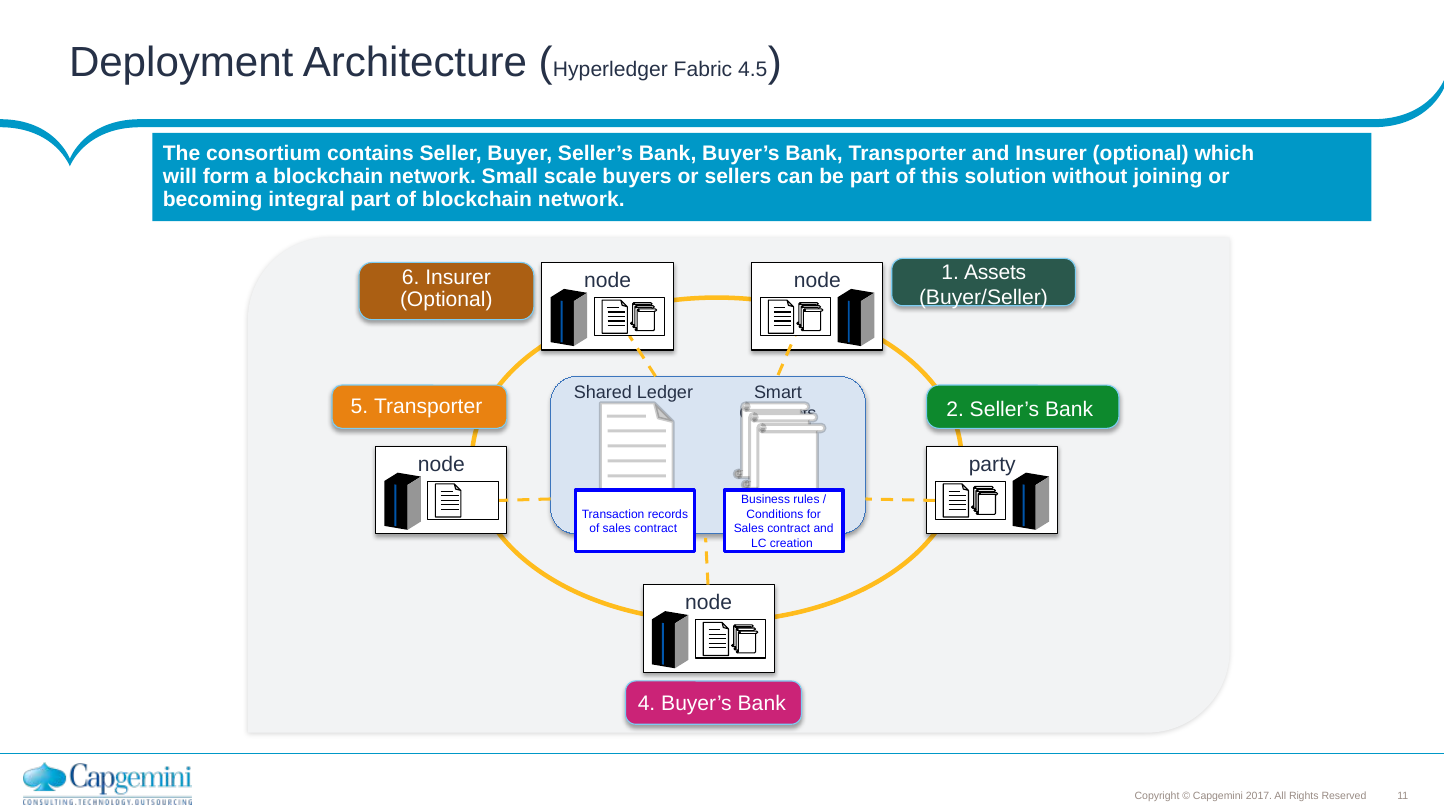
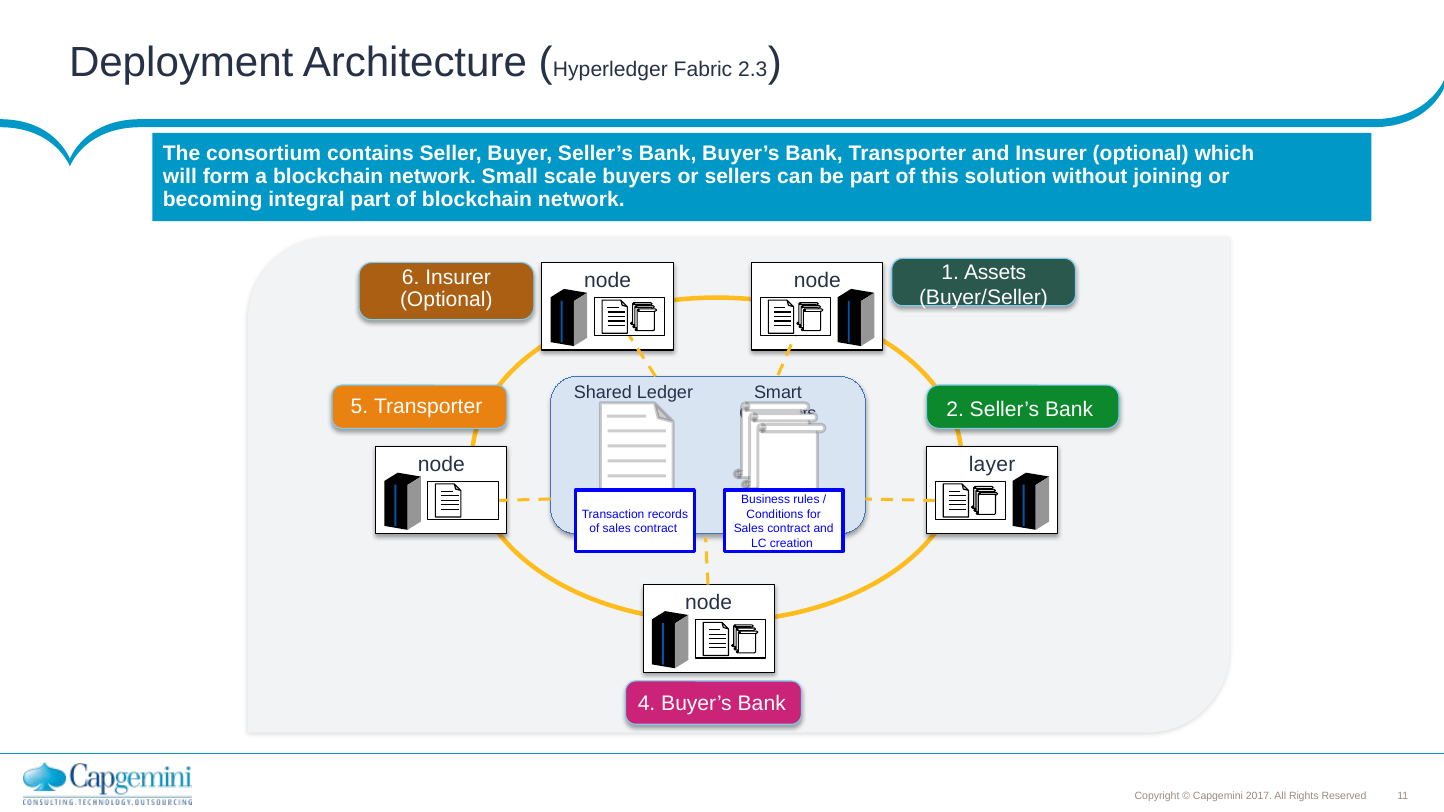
4.5: 4.5 -> 2.3 (753, 69)
party: party -> layer (992, 465)
